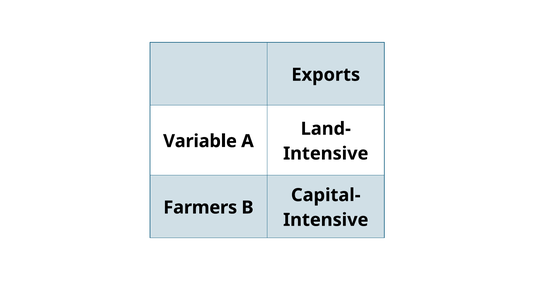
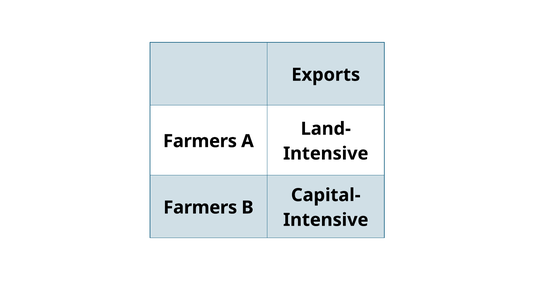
Variable: Variable -> Farmers (200, 141)
